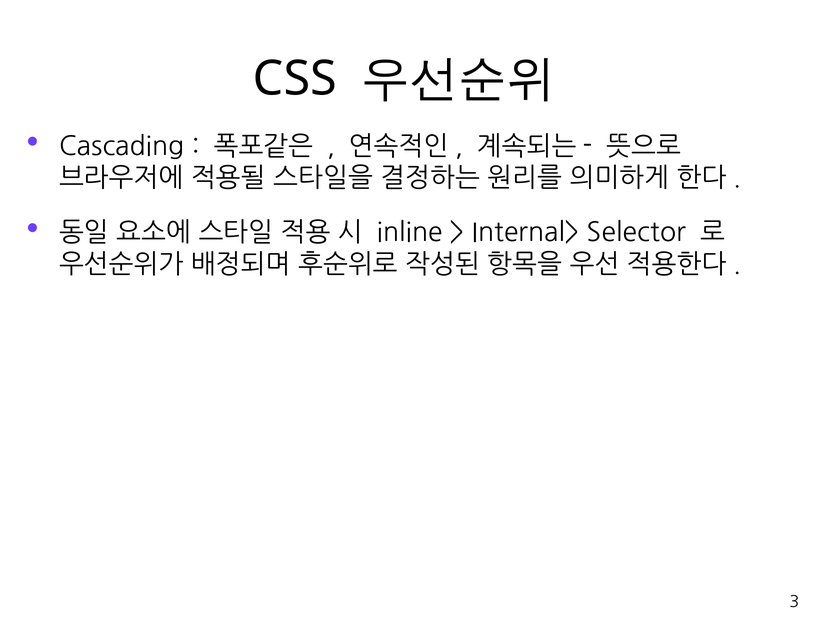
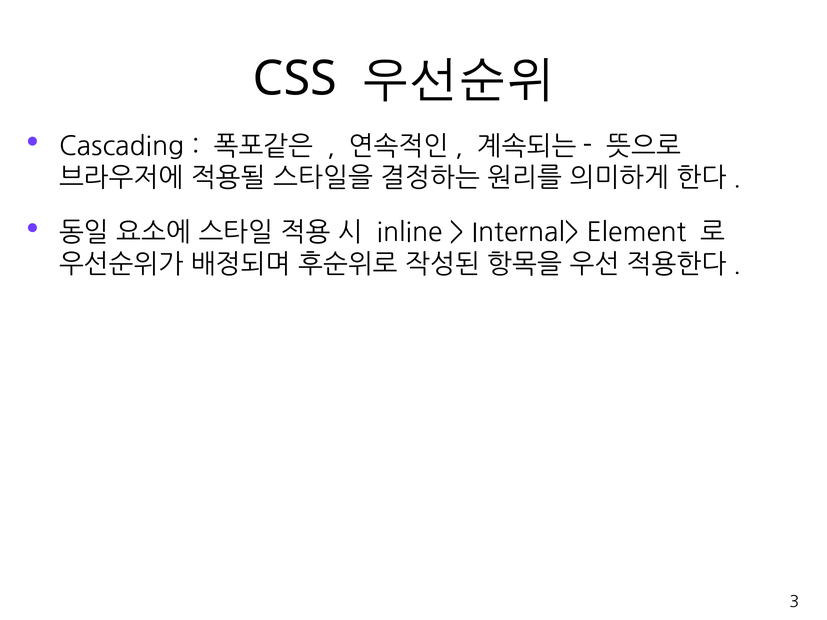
Selector: Selector -> Element (637, 233)
